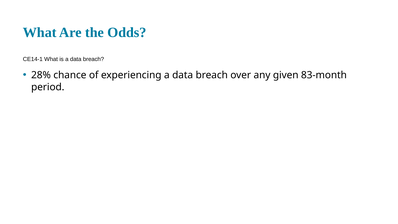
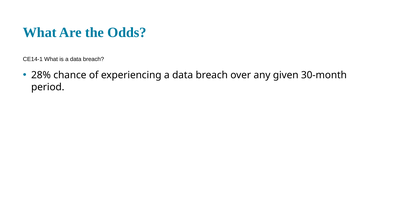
83-month: 83-month -> 30-month (324, 75)
